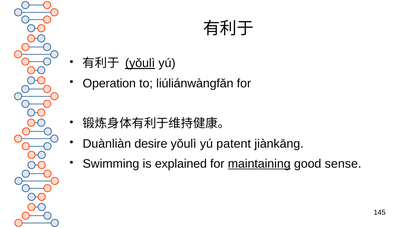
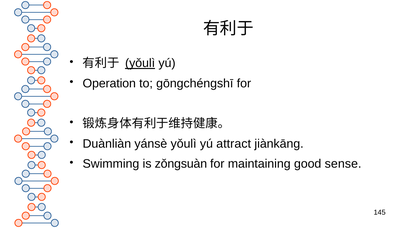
liúliánwàngfǎn: liúliánwàngfǎn -> gōngchéngshī (195, 83)
desire: desire -> yánsè (151, 144)
patent: patent -> attract (234, 144)
explained: explained -> zǒngsuàn (181, 164)
maintaining underline: present -> none (259, 164)
